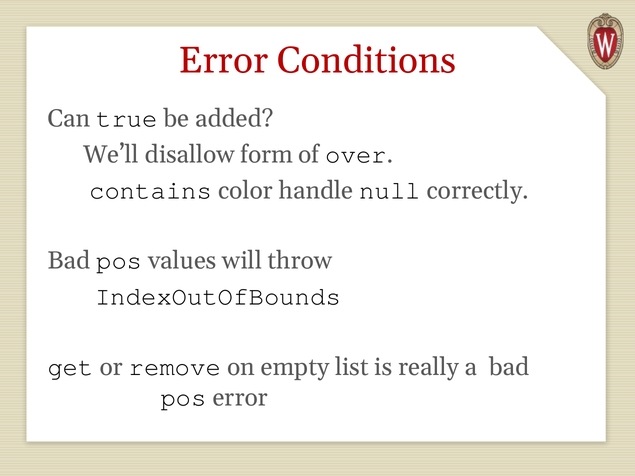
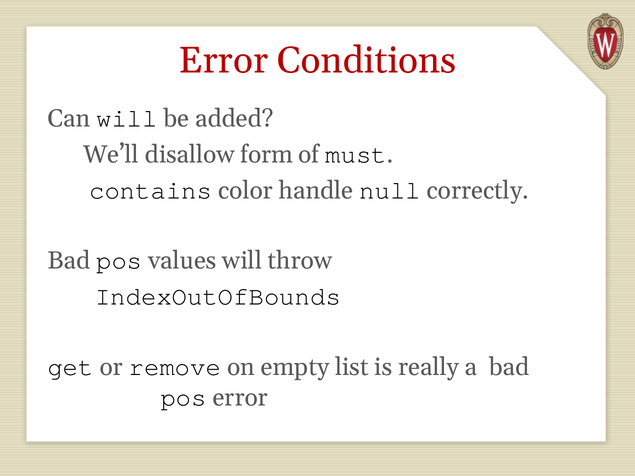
Can true: true -> will (127, 118)
over: over -> must (356, 154)
